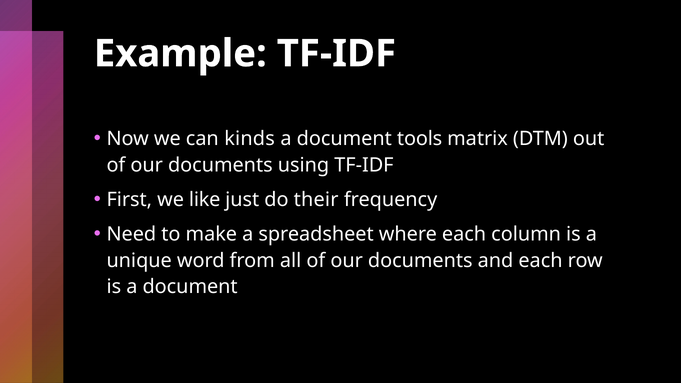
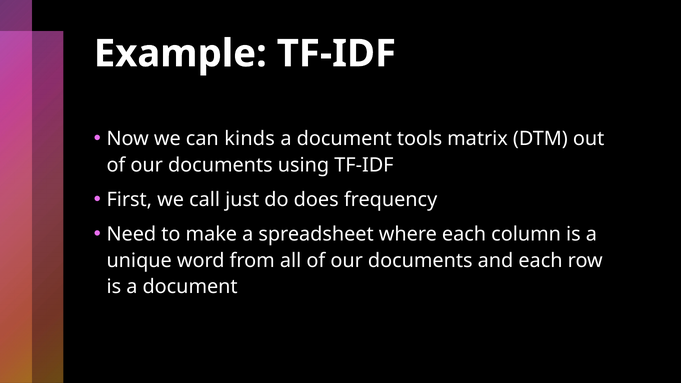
like: like -> call (205, 200)
their: their -> does (316, 200)
